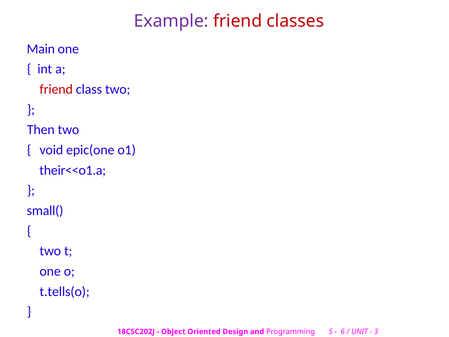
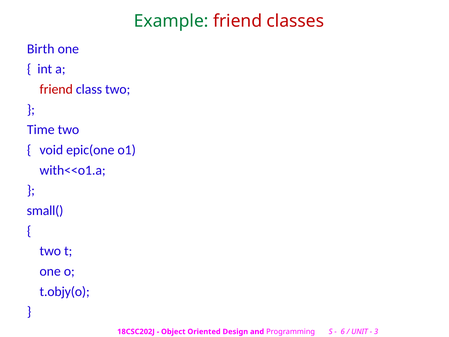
Example colour: purple -> green (171, 21)
Main: Main -> Birth (41, 49)
Then: Then -> Time (41, 130)
their<<o1.a: their<<o1.a -> with<<o1.a (73, 170)
t.tells(o: t.tells(o -> t.objy(o (65, 291)
